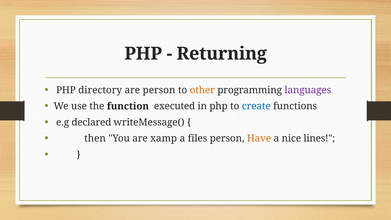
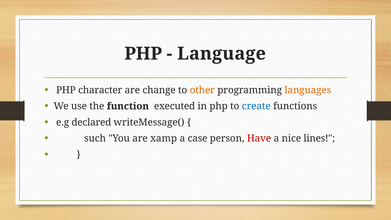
Returning: Returning -> Language (222, 54)
directory: directory -> character (100, 90)
are person: person -> change (159, 90)
languages colour: purple -> orange (308, 90)
then: then -> such (95, 138)
files: files -> case (198, 138)
Have colour: orange -> red (259, 138)
